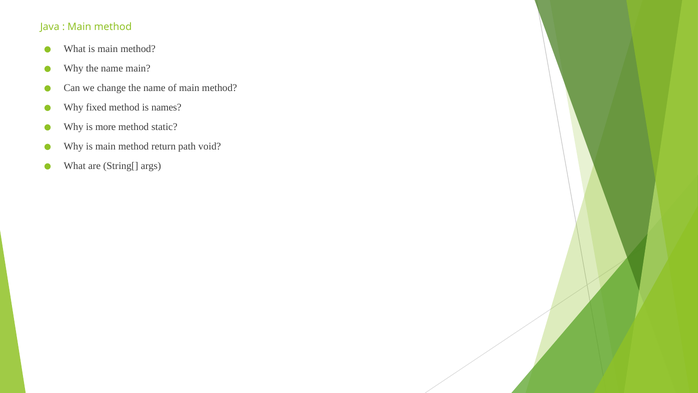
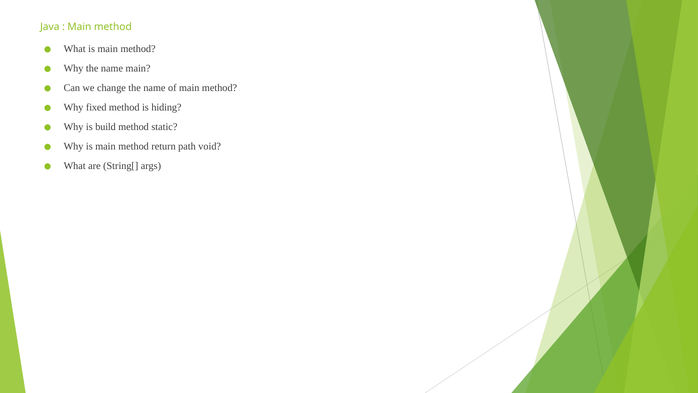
names: names -> hiding (166, 107)
more: more -> build (106, 127)
